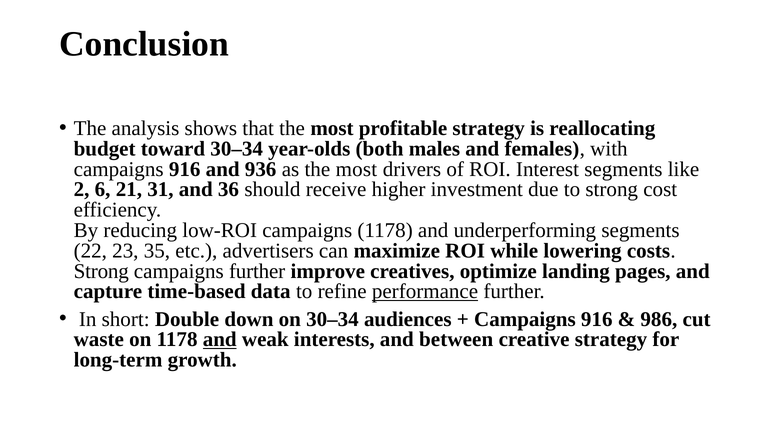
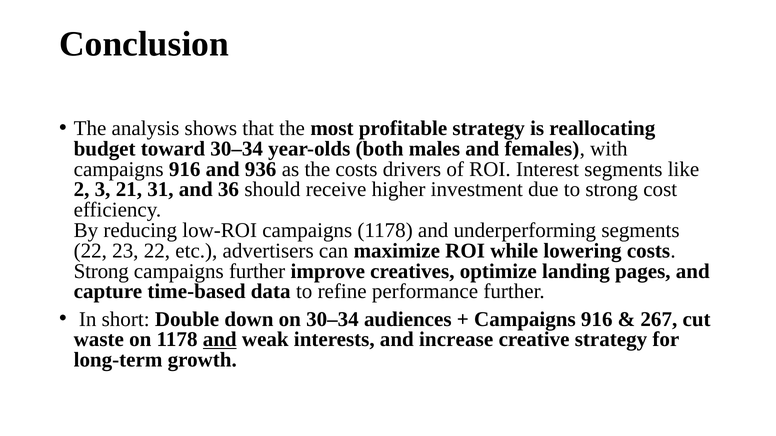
as the most: most -> costs (357, 169)
6: 6 -> 3 (103, 190)
23 35: 35 -> 22 (157, 251)
performance underline: present -> none (425, 292)
986: 986 -> 267 (659, 320)
between: between -> increase (456, 340)
